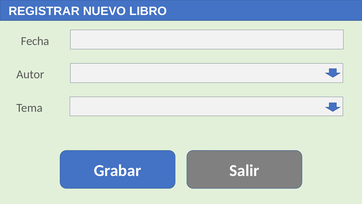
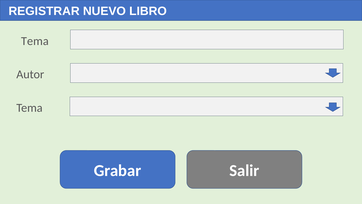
Fecha: Fecha -> Tema (35, 41)
